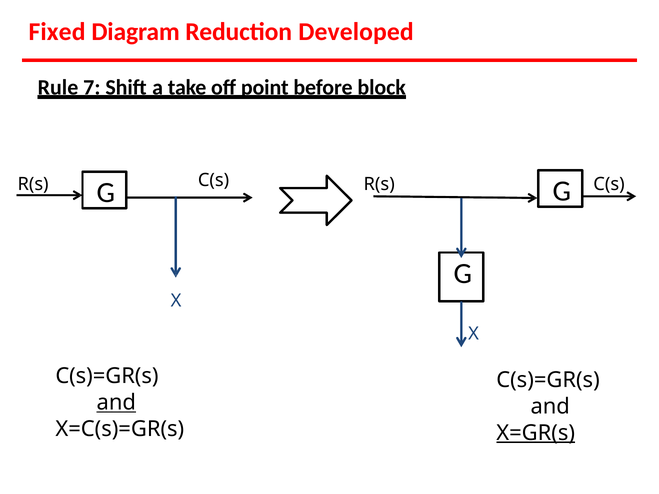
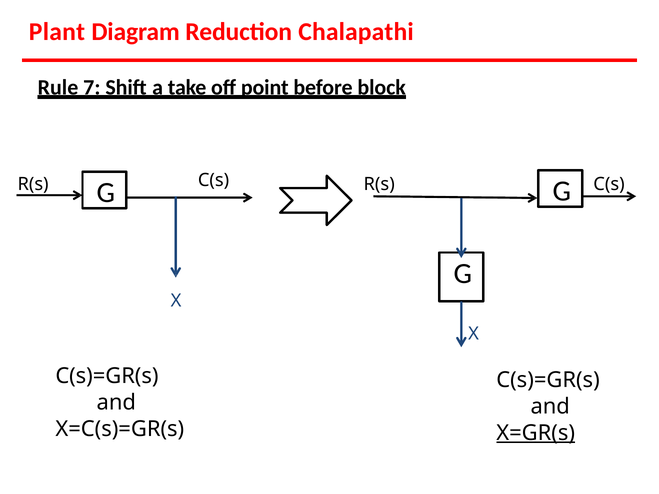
Fixed: Fixed -> Plant (57, 32)
Developed: Developed -> Chalapathi (356, 32)
and underline: present -> none (116, 403)
